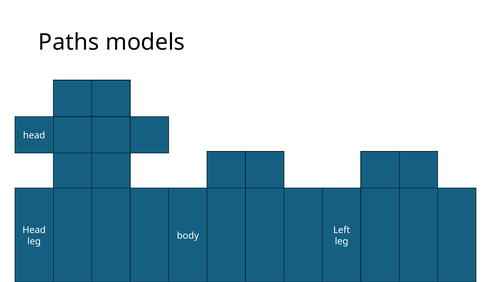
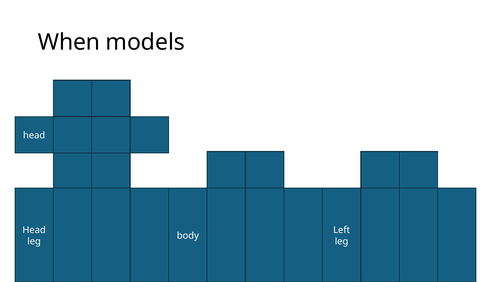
Paths: Paths -> When (69, 42)
